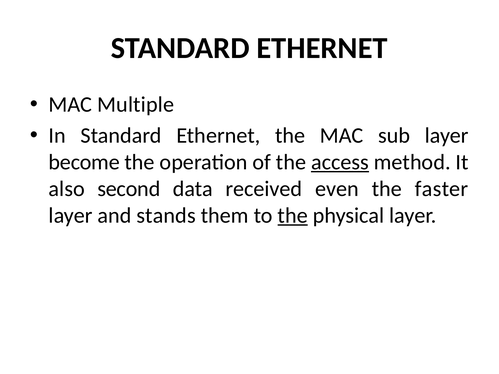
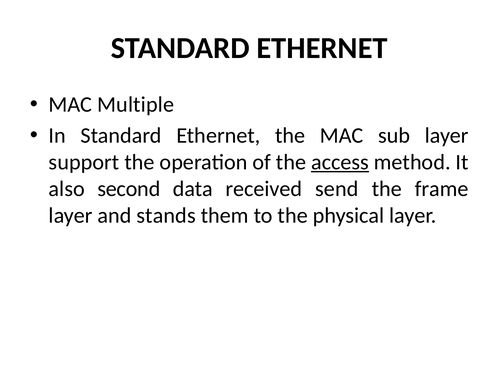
become: become -> support (84, 162)
even: even -> send (337, 189)
faster: faster -> frame (442, 189)
the underline: present -> none (293, 216)
